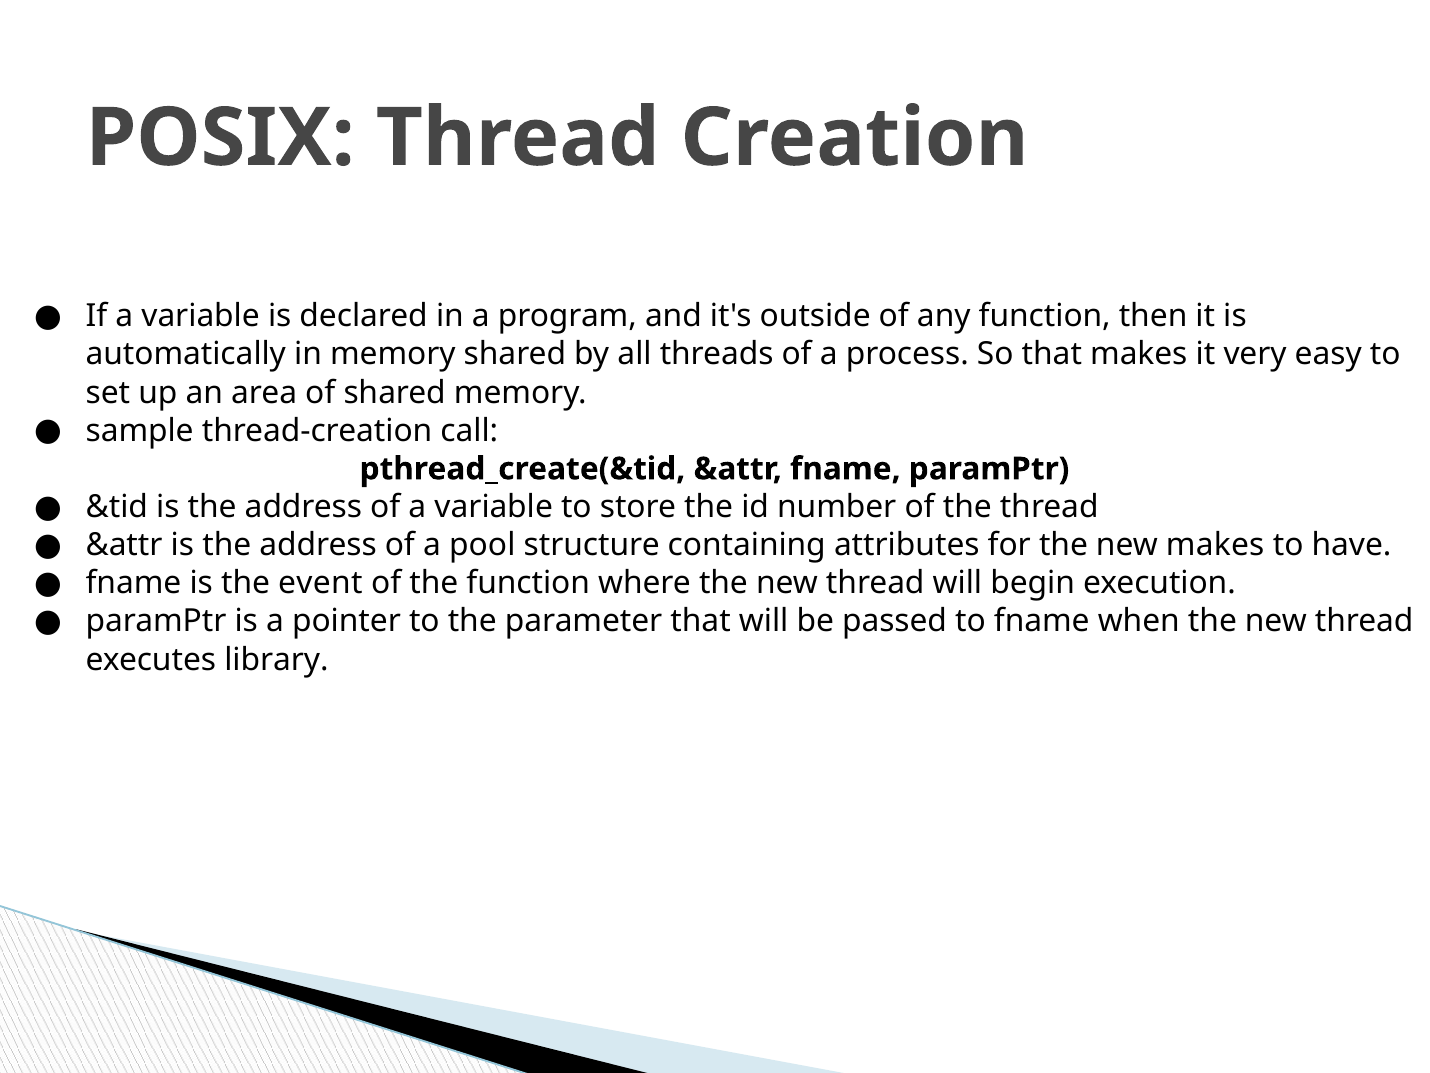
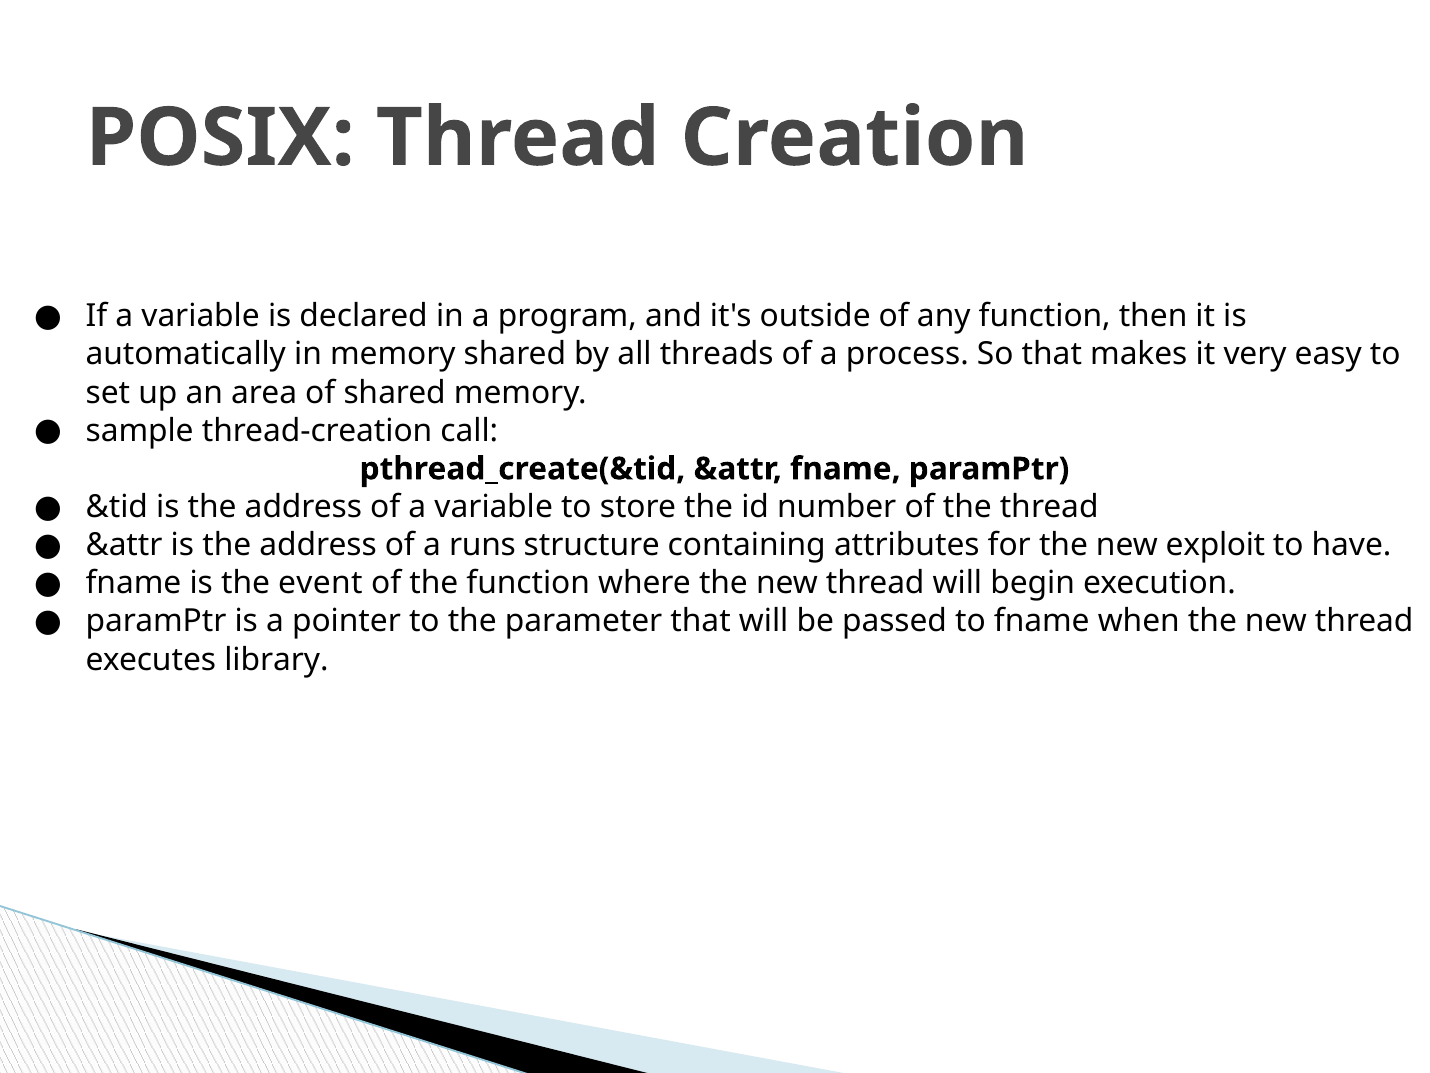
pool: pool -> runs (482, 545)
new makes: makes -> exploit (1215, 545)
